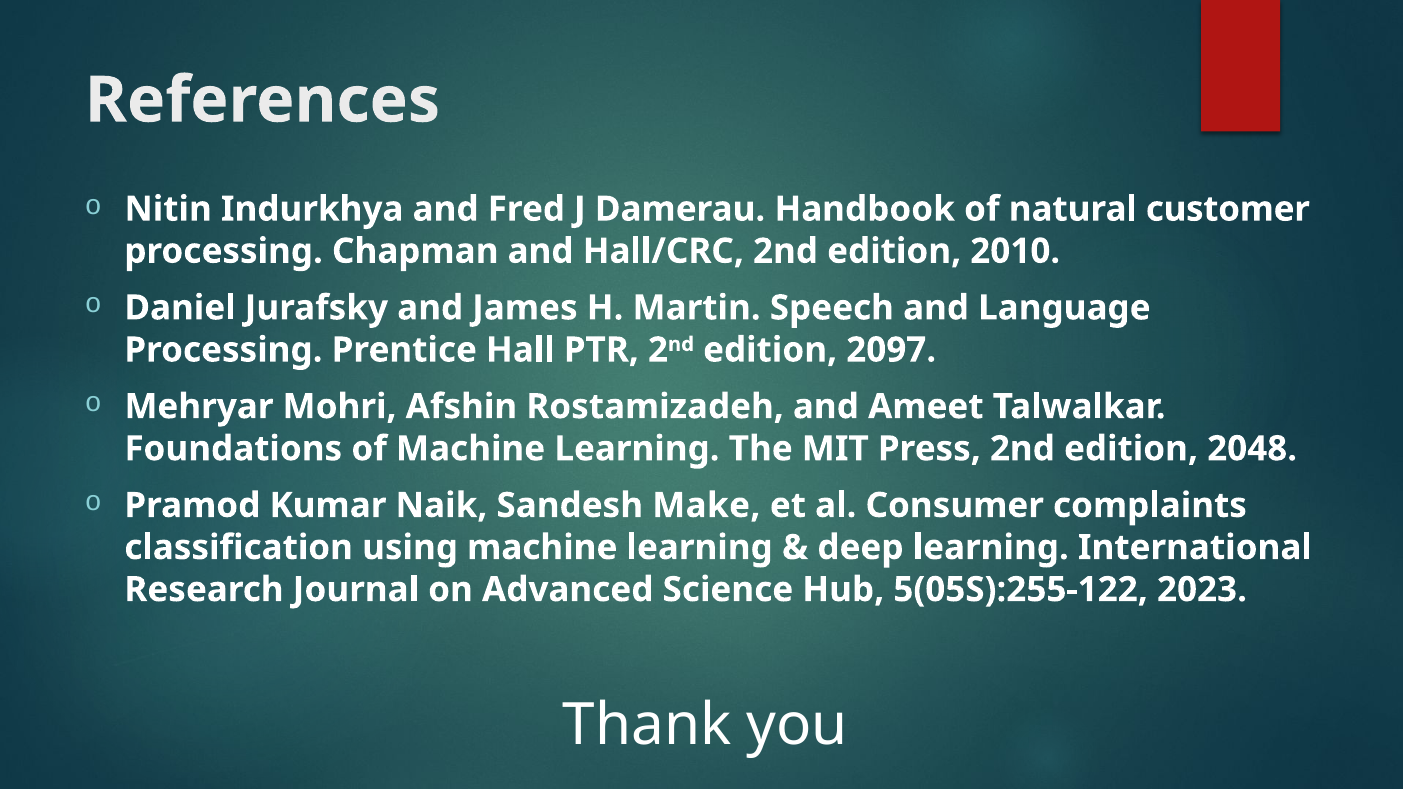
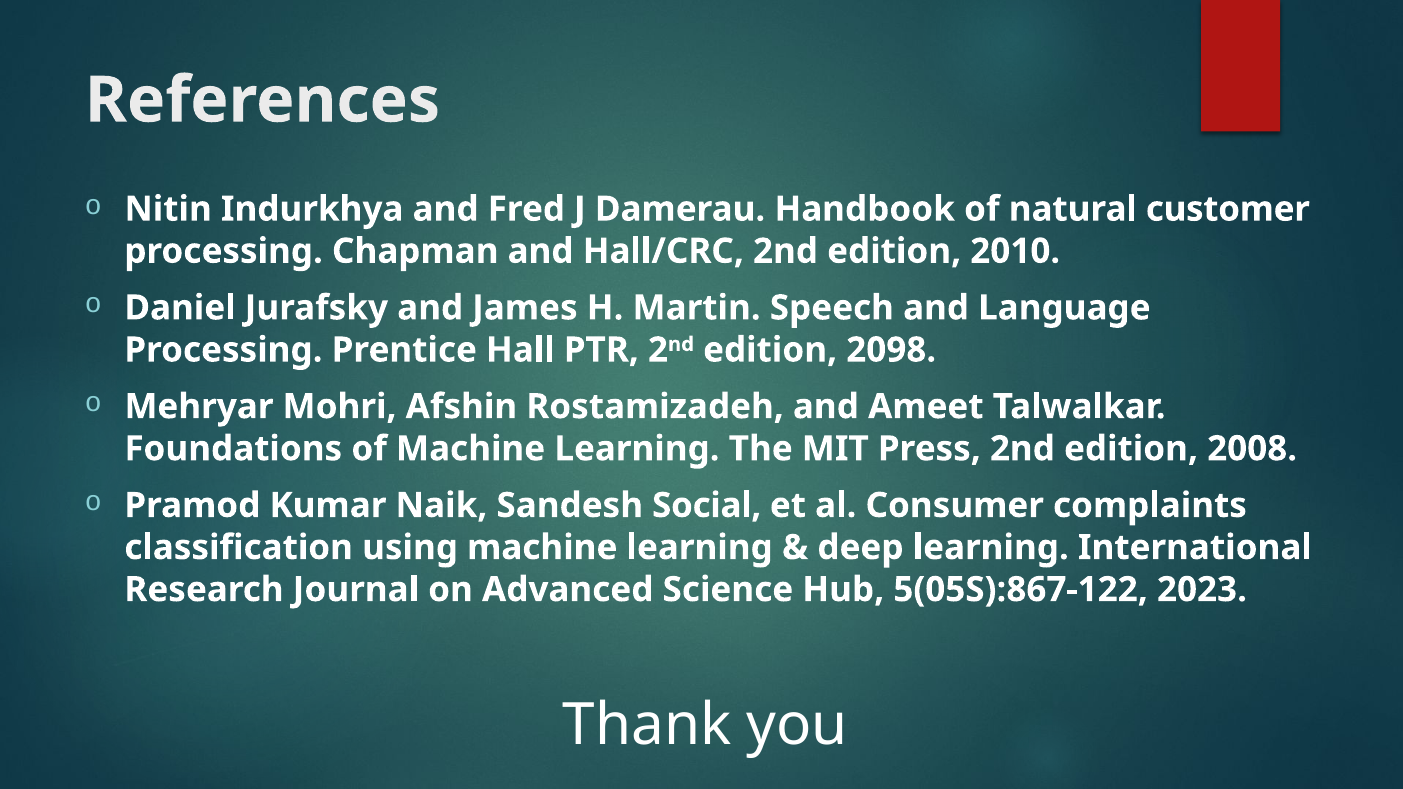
2097: 2097 -> 2098 (891, 350)
2048: 2048 -> 2008 (1252, 449)
Make: Make -> Social (707, 506)
5(05S):255-122: 5(05S):255-122 -> 5(05S):867-122 (1021, 590)
